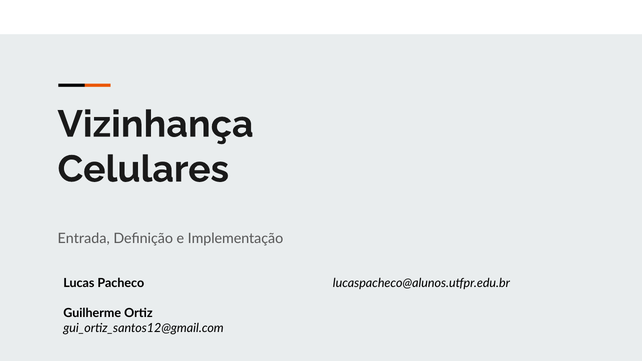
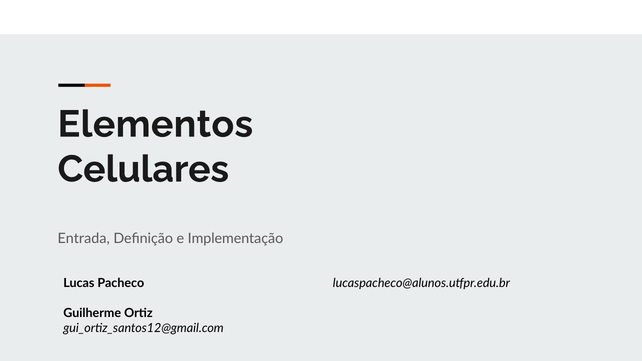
Vizinhança: Vizinhança -> Elementos (155, 124)
